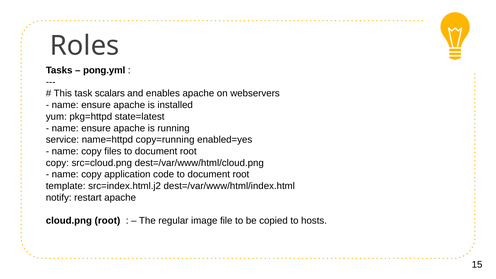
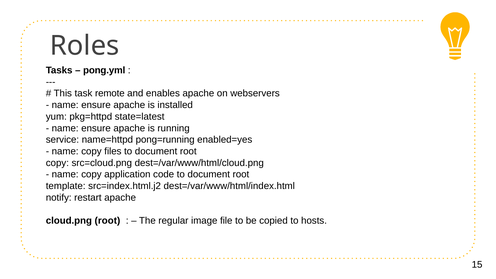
scalars: scalars -> remote (110, 93)
copy=running: copy=running -> pong=running (165, 140)
